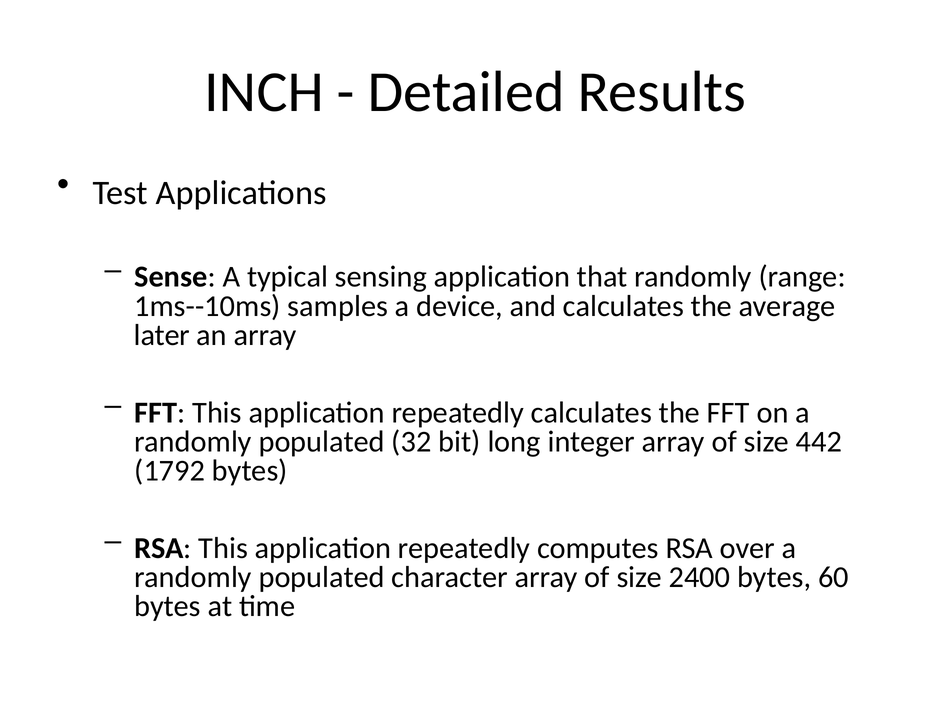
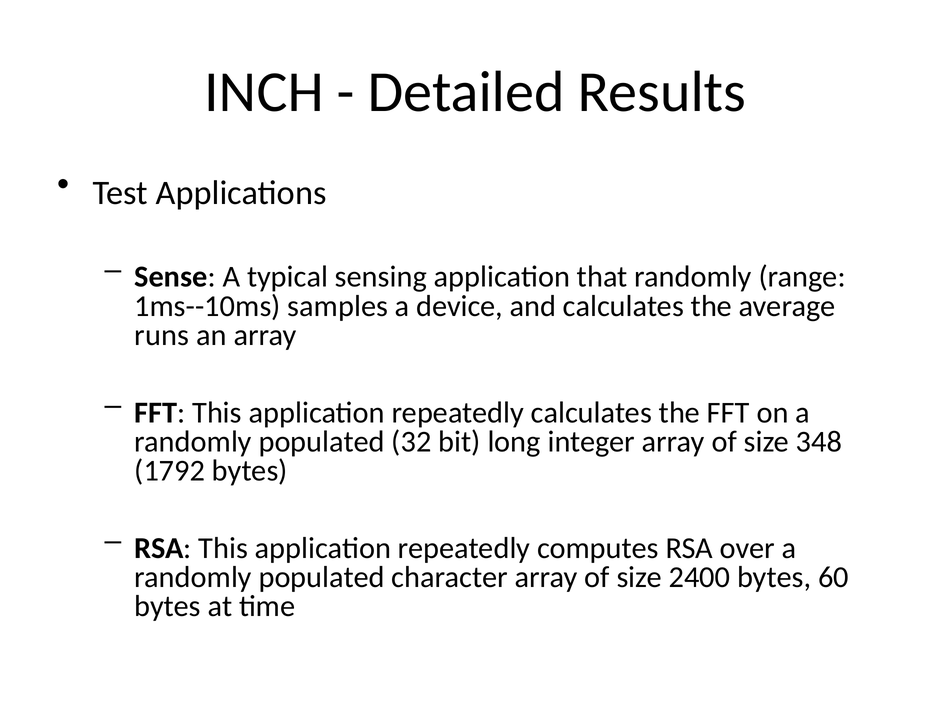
later: later -> runs (162, 335)
442: 442 -> 348 (819, 442)
